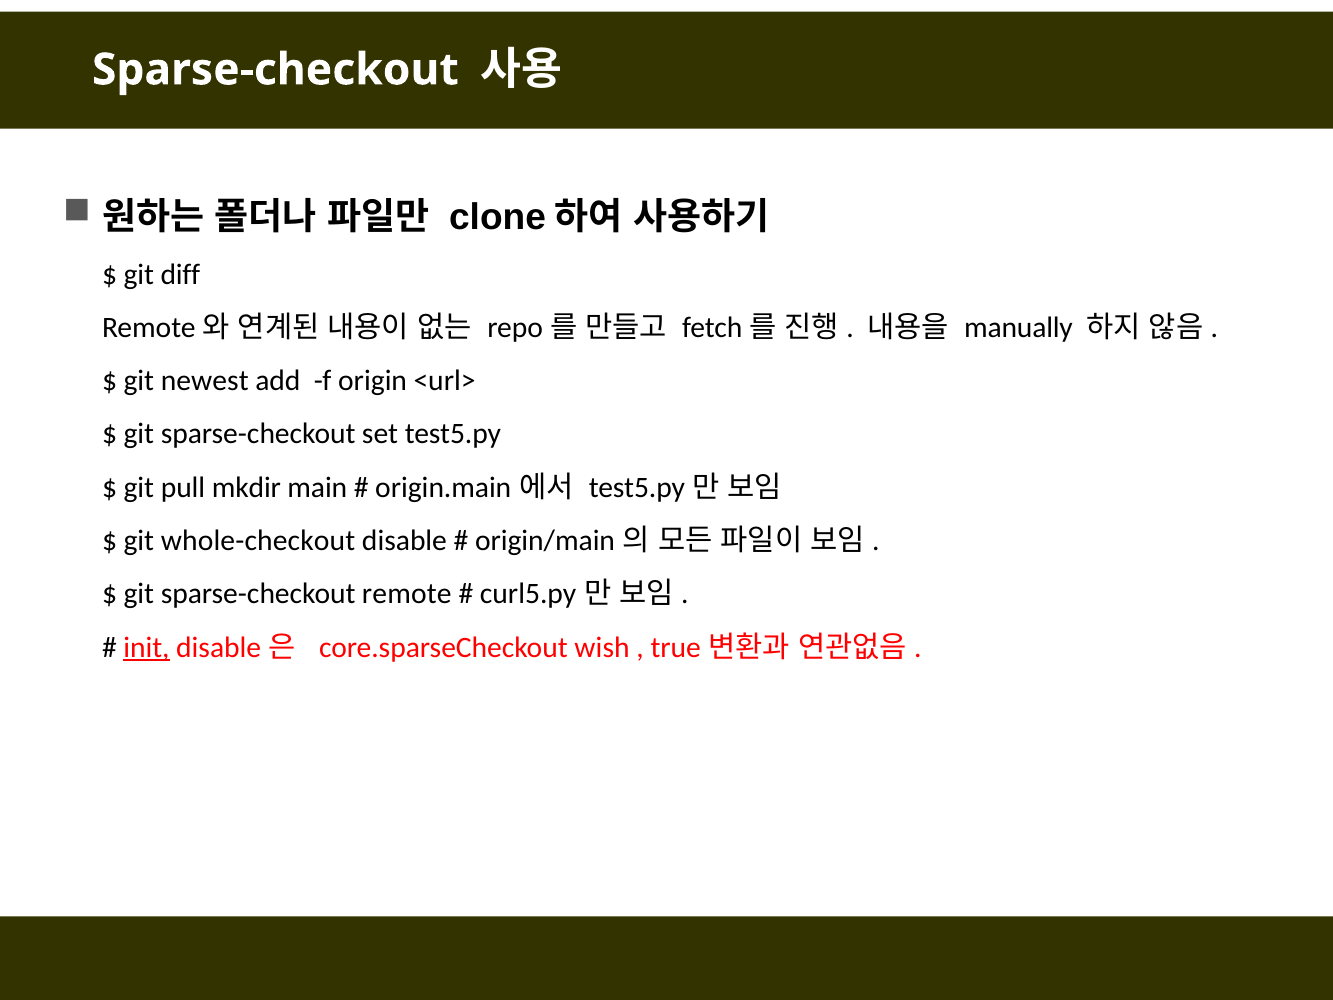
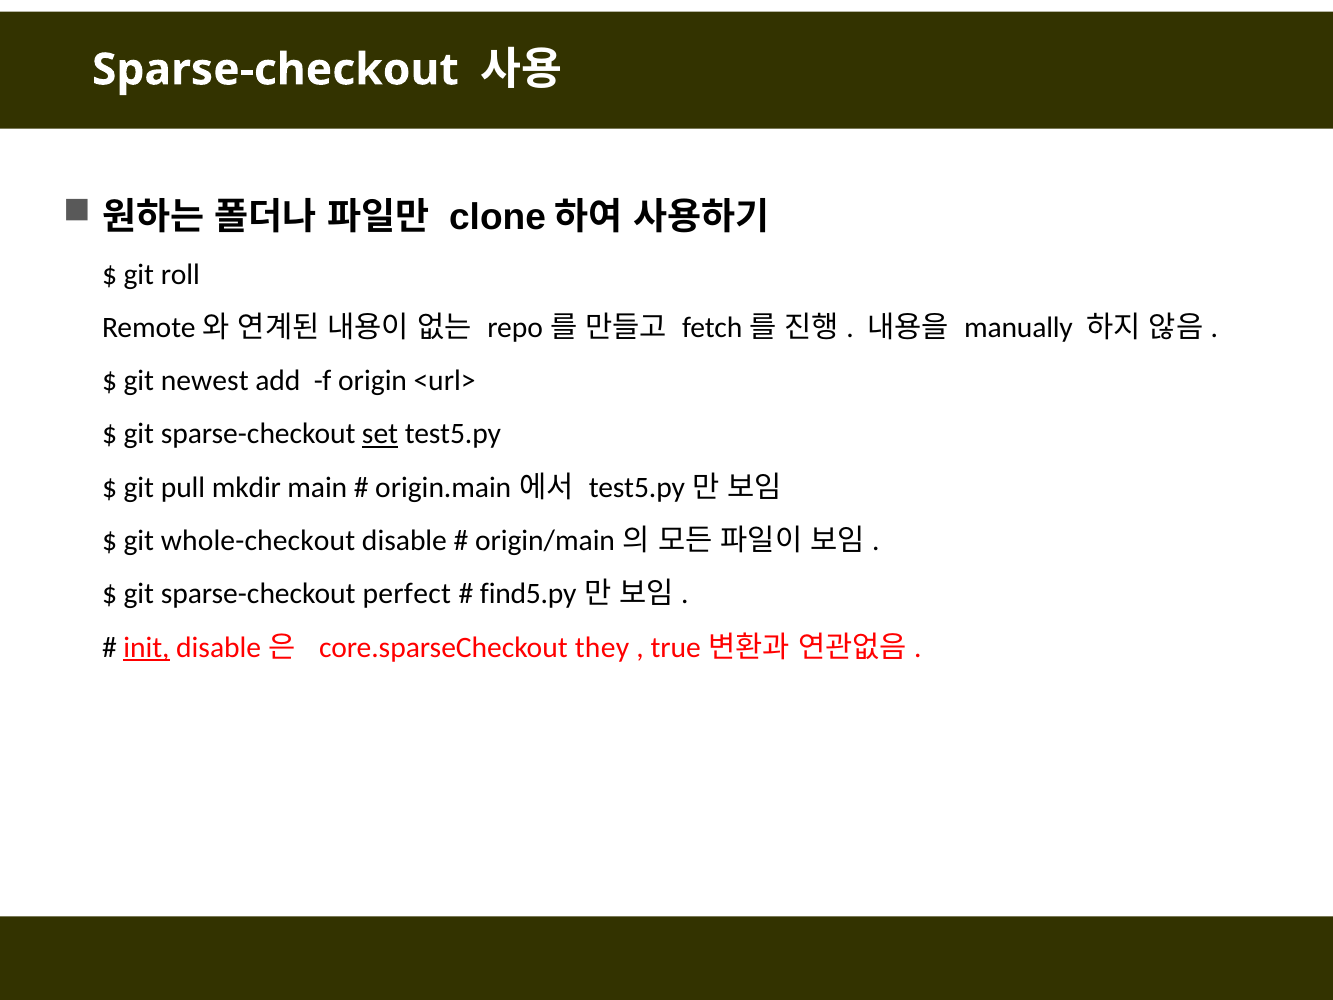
diff: diff -> roll (180, 274)
set underline: none -> present (380, 434)
remote: remote -> perfect (407, 594)
curl5.py: curl5.py -> find5.py (528, 594)
wish: wish -> they (602, 647)
